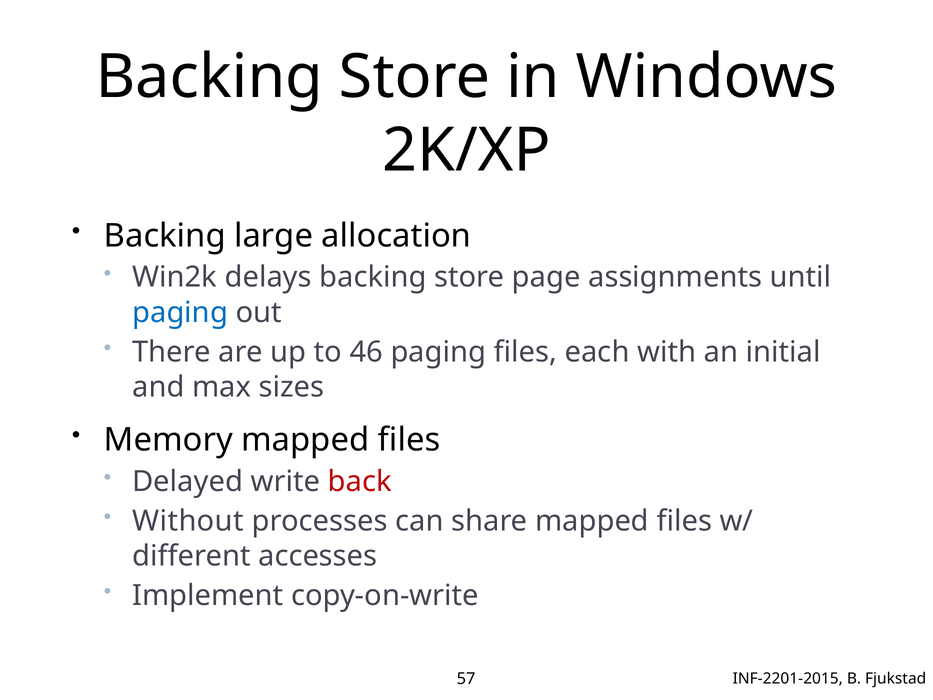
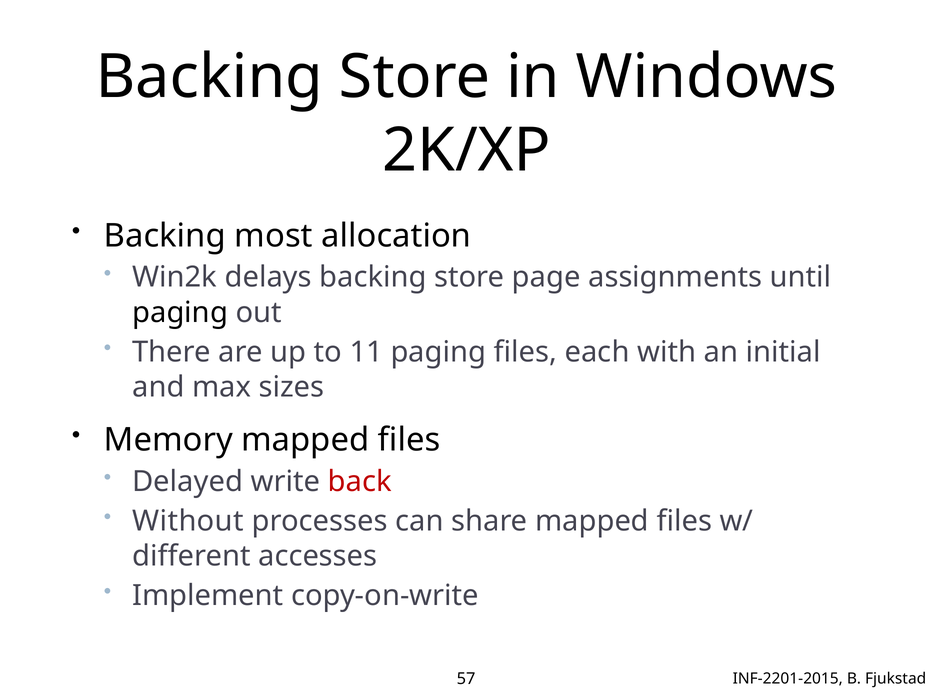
large: large -> most (274, 236)
paging colour: blue -> black (180, 312)
46: 46 -> 11 (366, 352)
